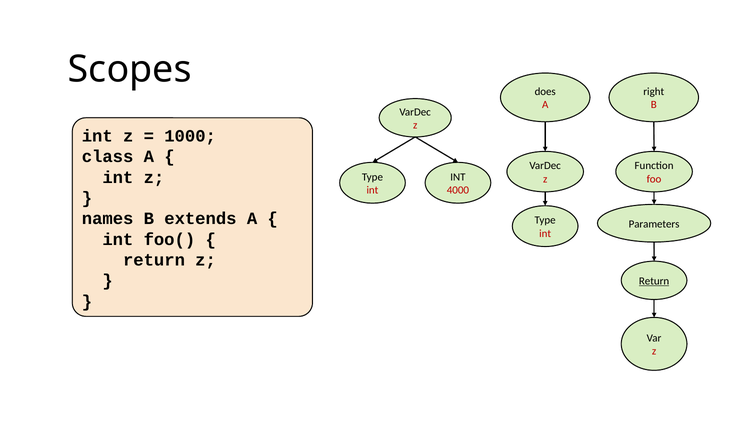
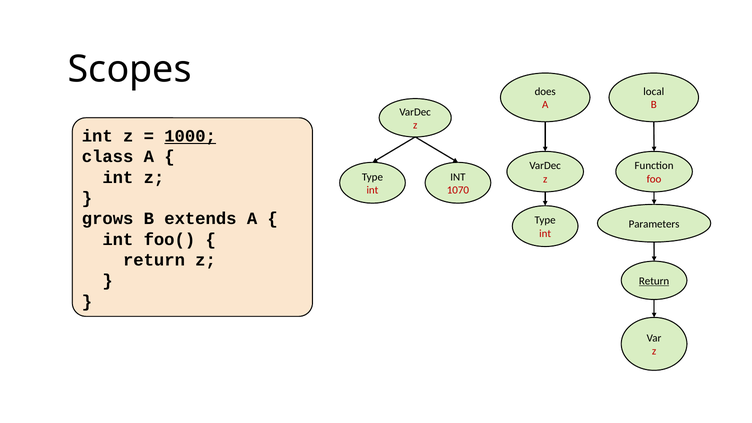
right: right -> local (654, 92)
1000 underline: none -> present (190, 136)
4000: 4000 -> 1070 (458, 190)
names: names -> grows (108, 219)
